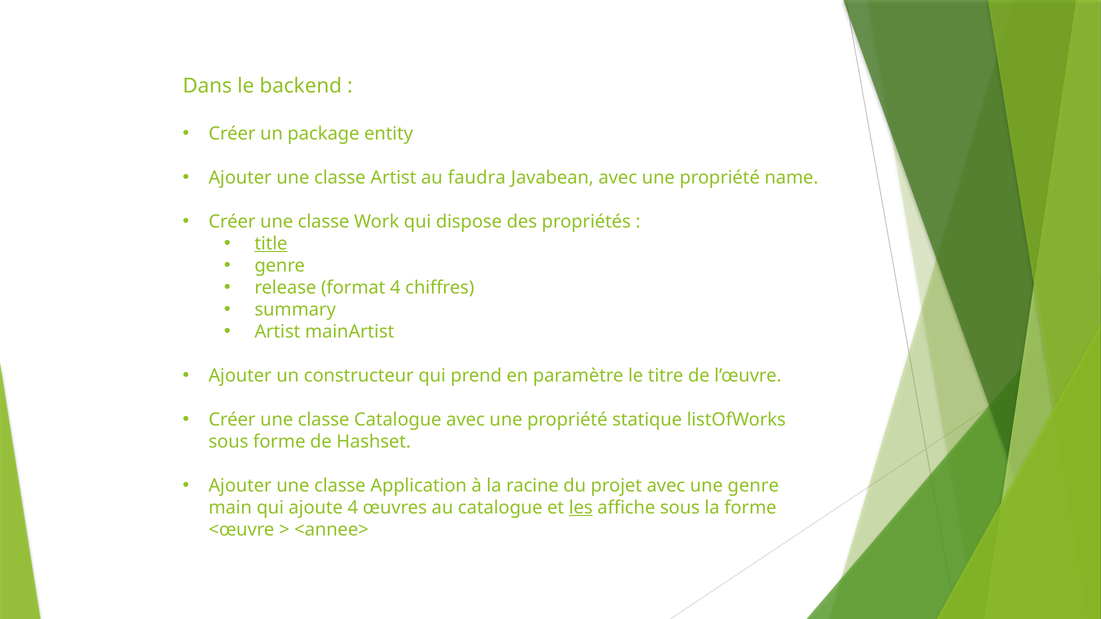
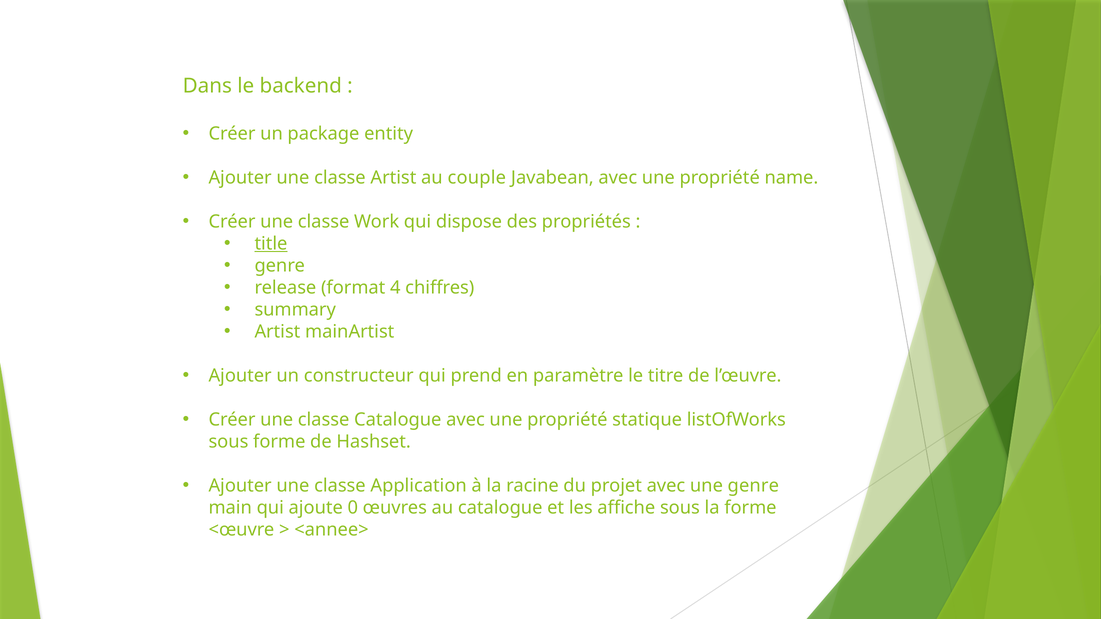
faudra: faudra -> couple (477, 178)
ajoute 4: 4 -> 0 (353, 508)
les underline: present -> none (581, 508)
